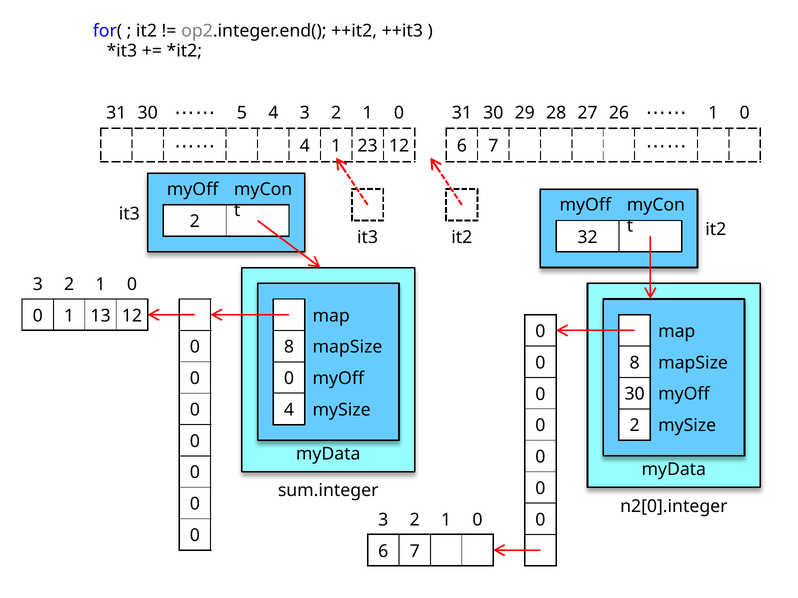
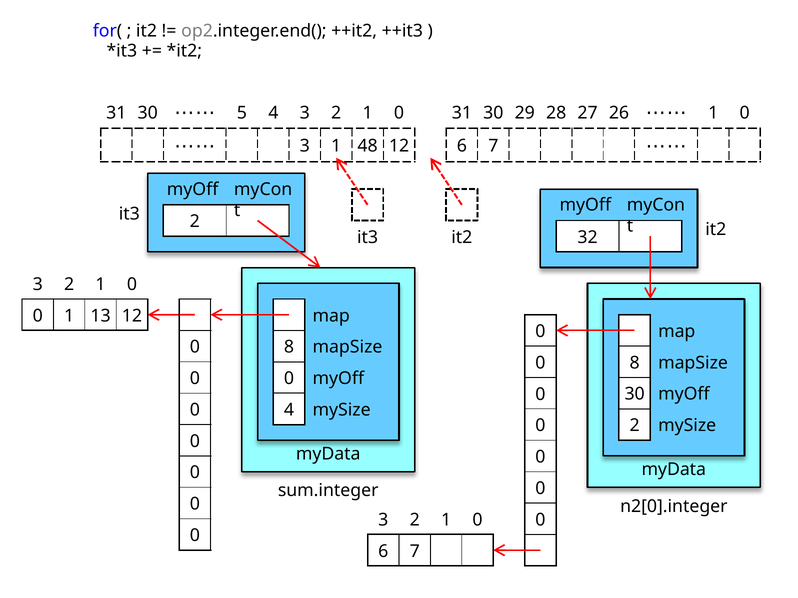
4: 4 -> 3 (305, 146)
23: 23 -> 48 (368, 146)
